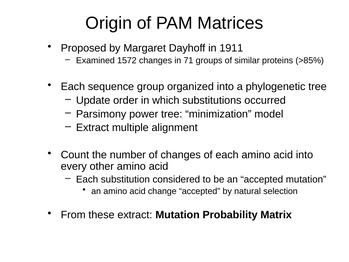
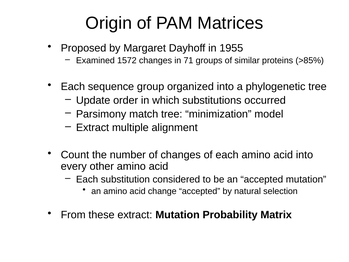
1911: 1911 -> 1955 (231, 48)
power: power -> match (144, 114)
